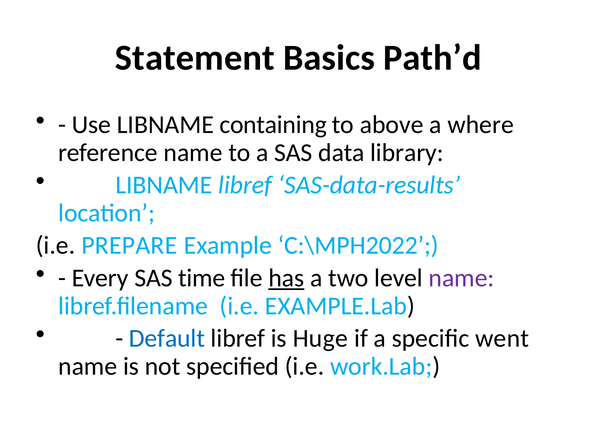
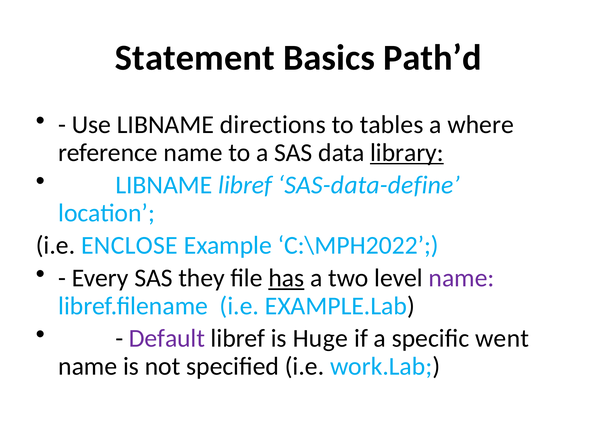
containing: containing -> directions (273, 125)
above: above -> tables (392, 125)
library underline: none -> present (407, 152)
SAS-data-results: SAS-data-results -> SAS-data-define (369, 185)
PREPARE: PREPARE -> ENCLOSE (129, 245)
time: time -> they (202, 278)
Default colour: blue -> purple (167, 338)
